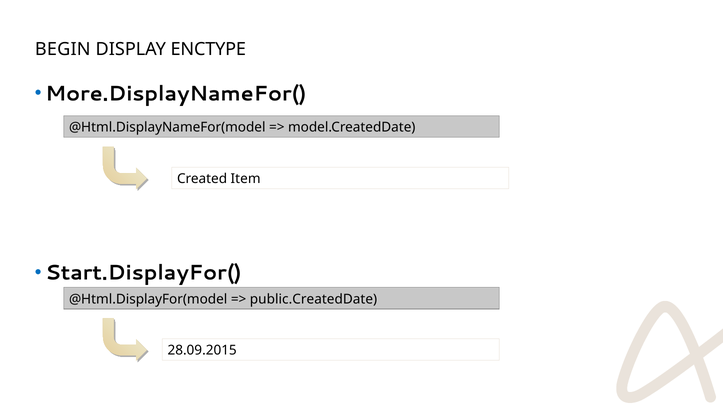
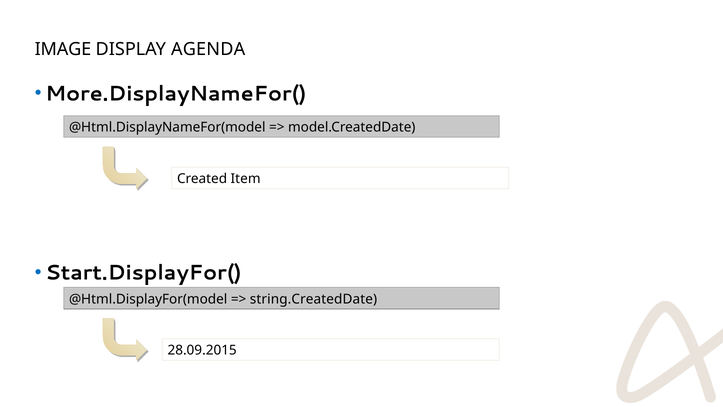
BEGIN: BEGIN -> IMAGE (63, 49)
ENCTYPE: ENCTYPE -> AGENDA (208, 49)
public.CreatedDate: public.CreatedDate -> string.CreatedDate (313, 299)
